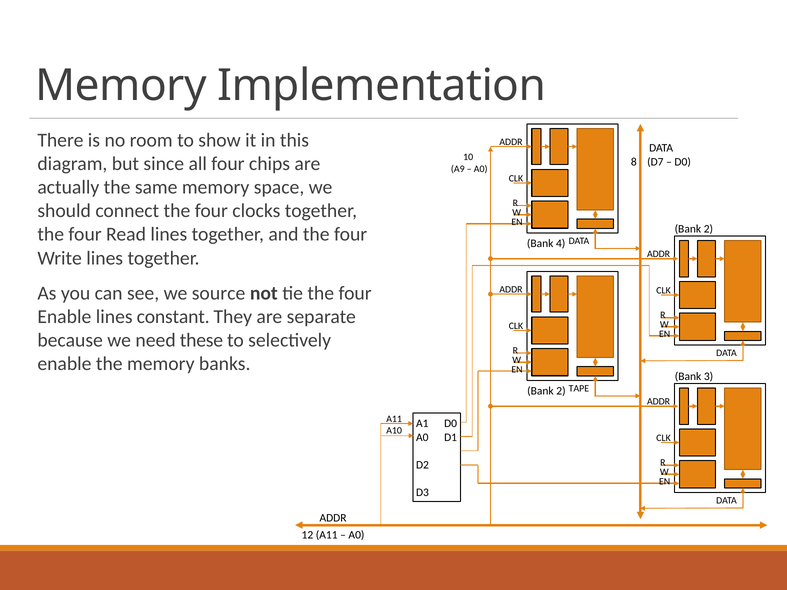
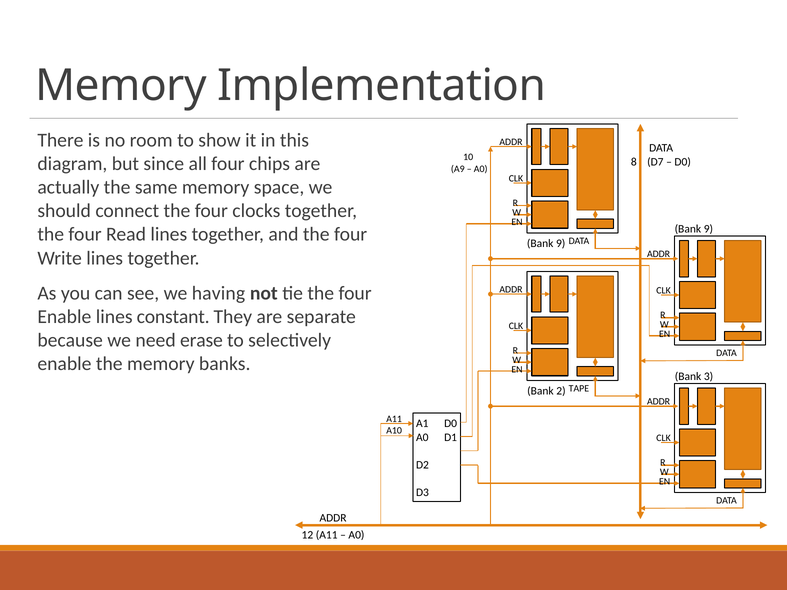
2: 2 -> 9 (708, 229)
4: 4 -> 9 (561, 244)
source: source -> having (218, 293)
these: these -> erase (201, 340)
